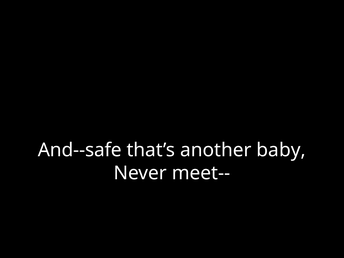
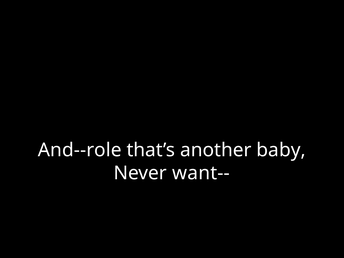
And--safe: And--safe -> And--role (80, 150)
meet--: meet-- -> want-- (201, 173)
